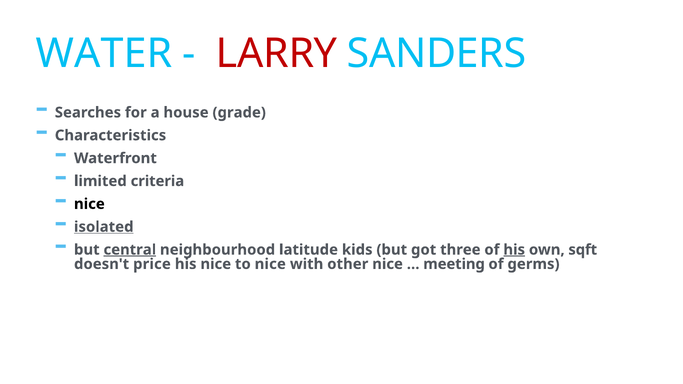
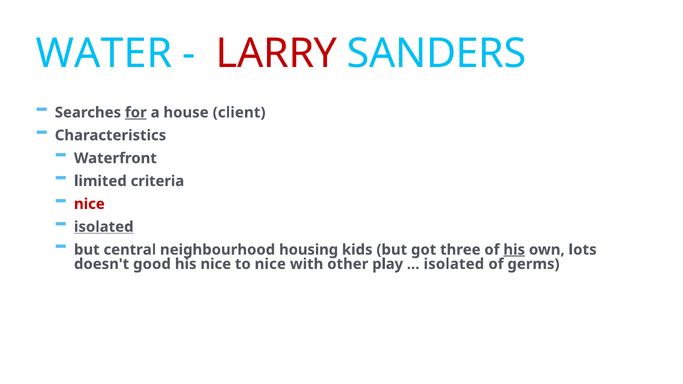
for underline: none -> present (136, 113)
grade: grade -> client (239, 113)
nice colour: black -> red (89, 204)
central underline: present -> none (130, 250)
latitude: latitude -> housing (309, 250)
sqft: sqft -> lots (583, 250)
price: price -> good (152, 264)
other nice: nice -> play (388, 264)
meeting: meeting -> isolated (454, 264)
